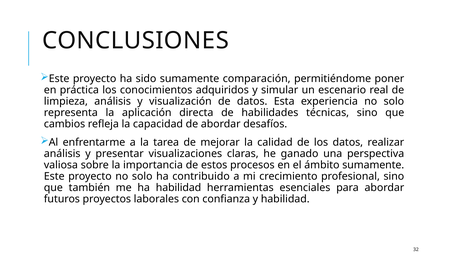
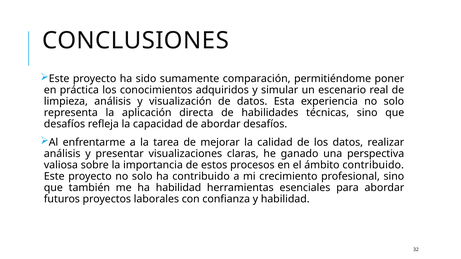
cambios: cambios -> desafíos (65, 124)
ámbito sumamente: sumamente -> contribuido (373, 165)
